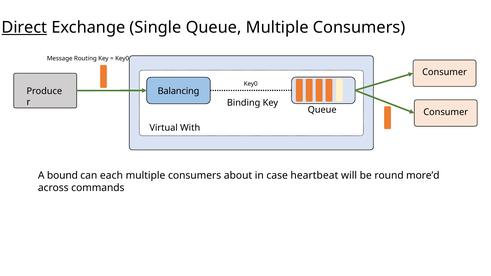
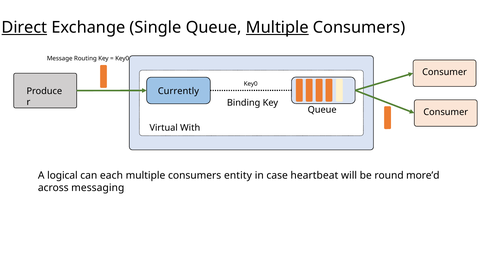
Multiple underline: none -> present (277, 27)
Balancing: Balancing -> Currently (178, 91)
bound: bound -> logical (62, 176)
about: about -> entity (238, 176)
commands: commands -> messaging (98, 188)
